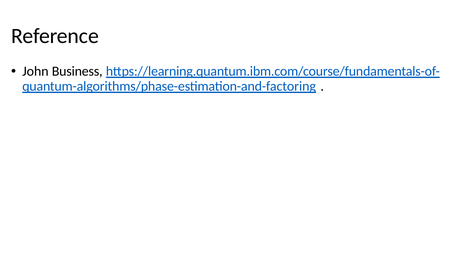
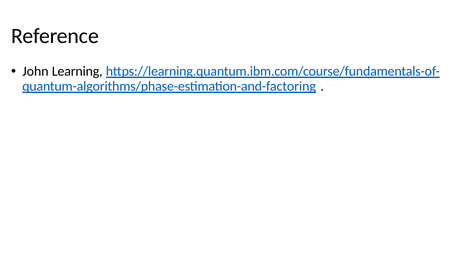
Business: Business -> Learning (77, 71)
